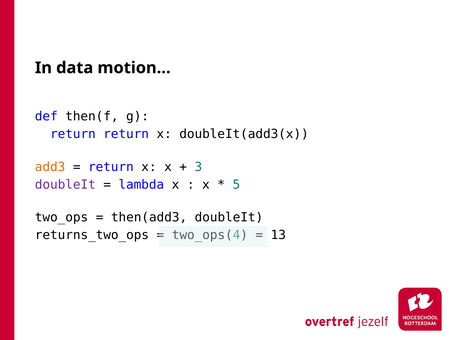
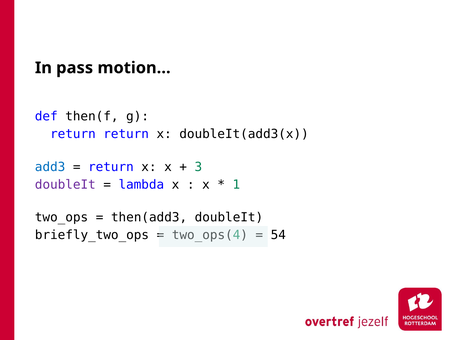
data: data -> pass (75, 68)
add3 colour: orange -> blue (50, 167)
5: 5 -> 1 (236, 185)
returns_two_ops: returns_two_ops -> briefly_two_ops (92, 235)
13: 13 -> 54 (278, 235)
